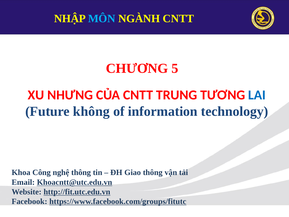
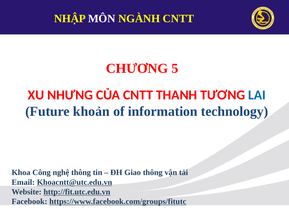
MÔN colour: light blue -> white (102, 19)
TRUNG: TRUNG -> THANH (177, 95)
không: không -> khoản (91, 111)
